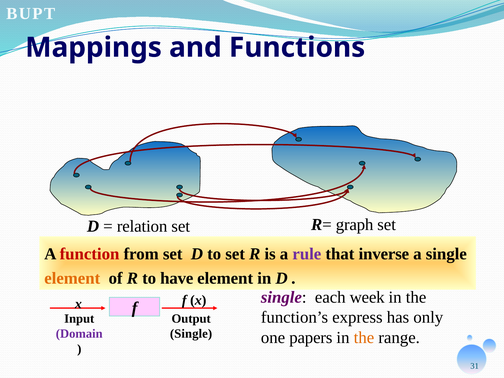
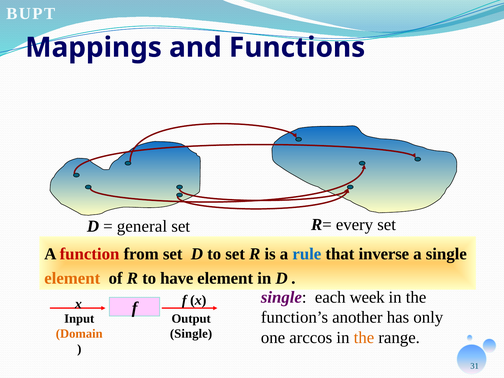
relation: relation -> general (142, 226)
graph: graph -> every (354, 225)
rule colour: purple -> blue (307, 254)
express: express -> another (357, 317)
Domain colour: purple -> orange (79, 334)
papers: papers -> arccos (311, 338)
